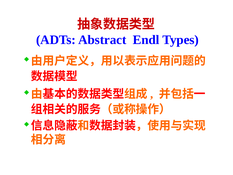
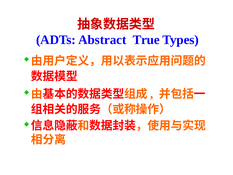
Endl: Endl -> True (146, 40)
